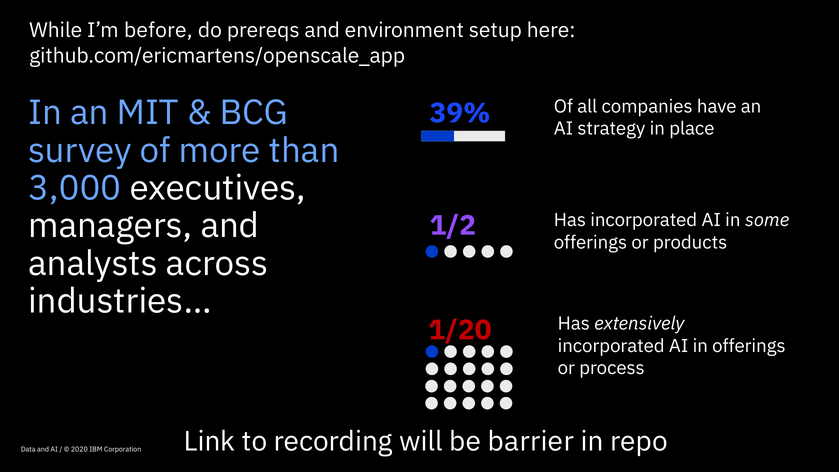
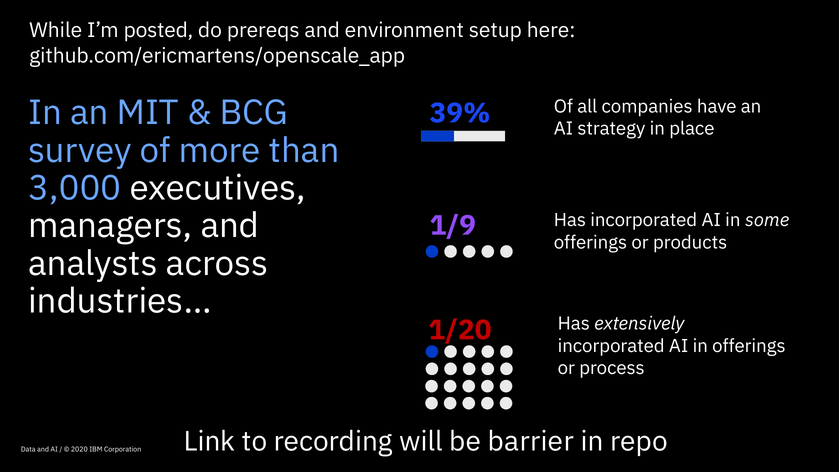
before: before -> posted (158, 30)
1/2: 1/2 -> 1/9 (453, 225)
